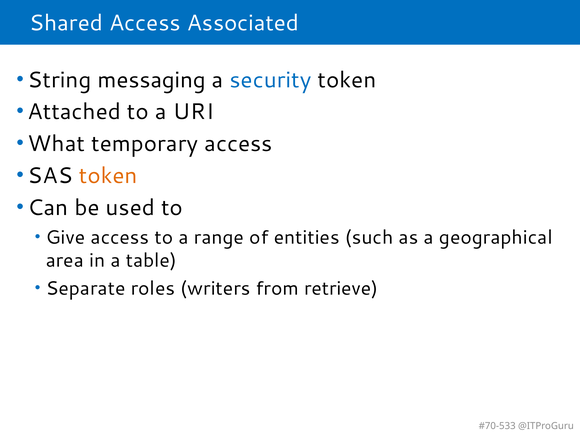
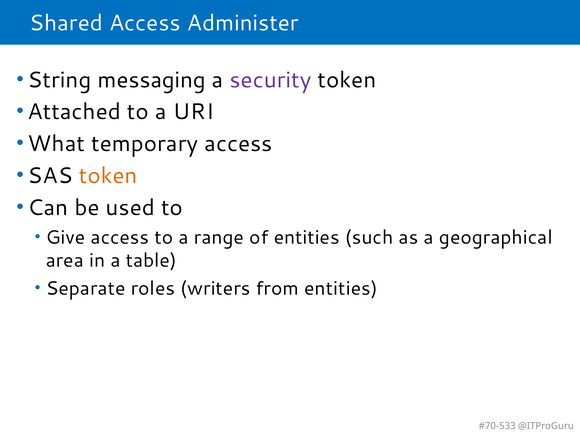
Associated: Associated -> Administer (243, 23)
security colour: blue -> purple (270, 80)
from retrieve: retrieve -> entities (341, 289)
